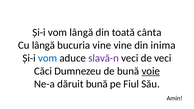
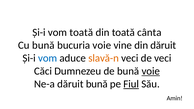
vom lângă: lângă -> toată (81, 32)
Cu lângă: lângă -> bună (43, 45)
bucuria vine: vine -> voie (102, 45)
din inima: inima -> dăruit (163, 45)
slavă-n colour: purple -> orange (104, 58)
Fiul underline: none -> present (131, 84)
